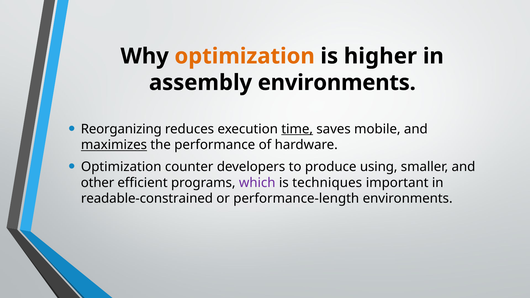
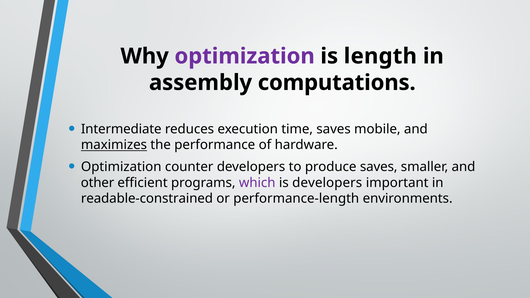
optimization colour: orange -> purple (245, 56)
higher: higher -> length (380, 56)
assembly environments: environments -> computations (337, 83)
Reorganizing: Reorganizing -> Intermediate (121, 129)
time underline: present -> none (297, 129)
produce using: using -> saves (379, 167)
is techniques: techniques -> developers (327, 183)
